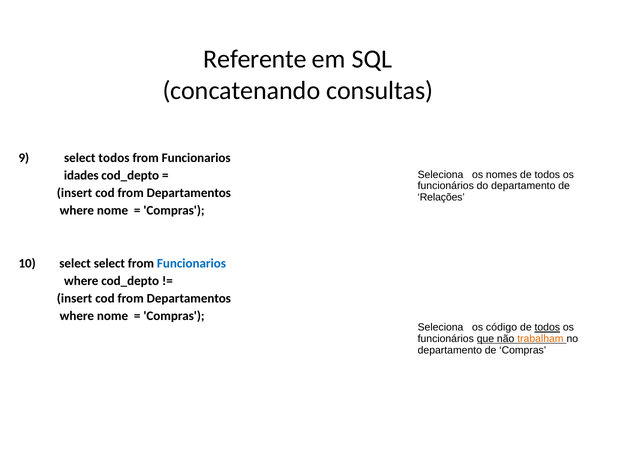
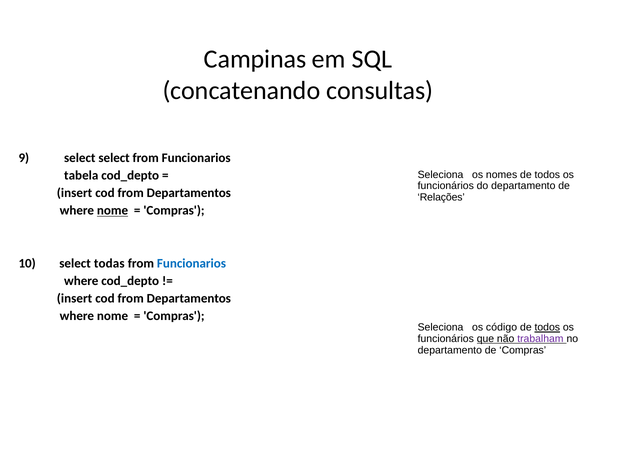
Referente: Referente -> Campinas (255, 59)
select todos: todos -> select (114, 158)
idades: idades -> tabela (81, 175)
nome underline: none -> present (113, 210)
select select: select -> todas (109, 263)
trabalham colour: orange -> purple (540, 338)
